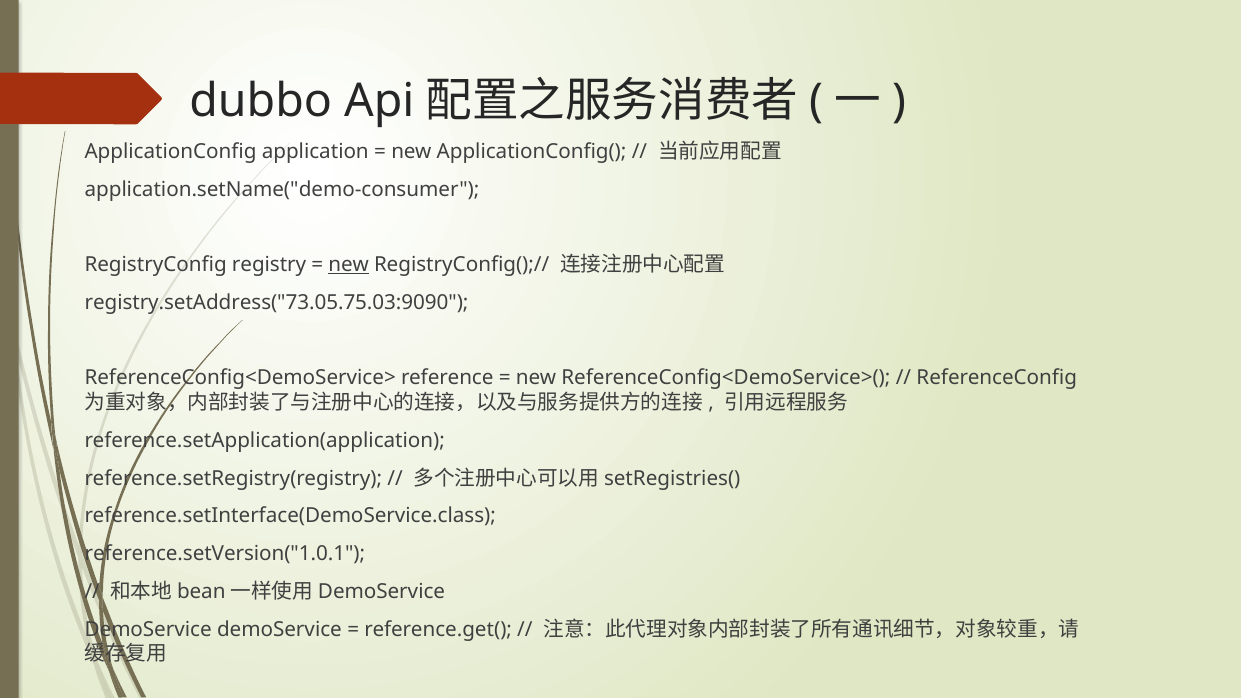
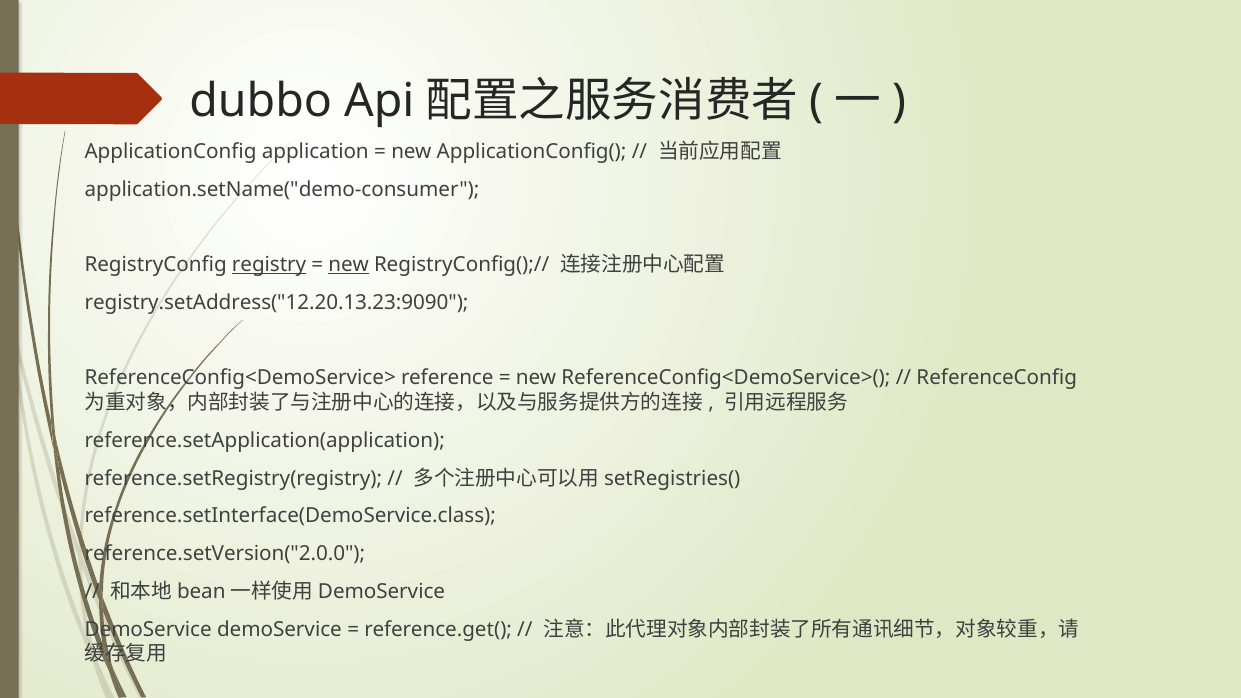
registry underline: none -> present (269, 265)
registry.setAddress("73.05.75.03:9090: registry.setAddress("73.05.75.03:9090 -> registry.setAddress("12.20.13.23:9090 (277, 303)
reference.setVersion("1.0.1: reference.setVersion("1.0.1 -> reference.setVersion("2.0.0 (225, 554)
